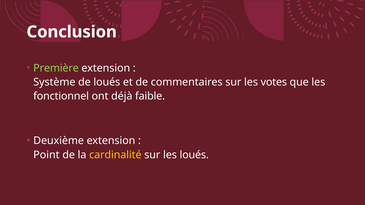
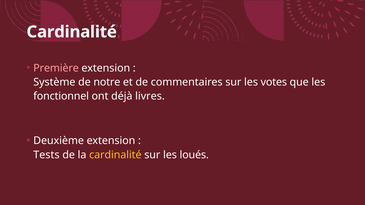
Conclusion: Conclusion -> Cardinalité (72, 32)
Première colour: light green -> pink (56, 68)
de loués: loués -> notre (107, 82)
faible: faible -> livres (150, 96)
Point: Point -> Tests (46, 155)
